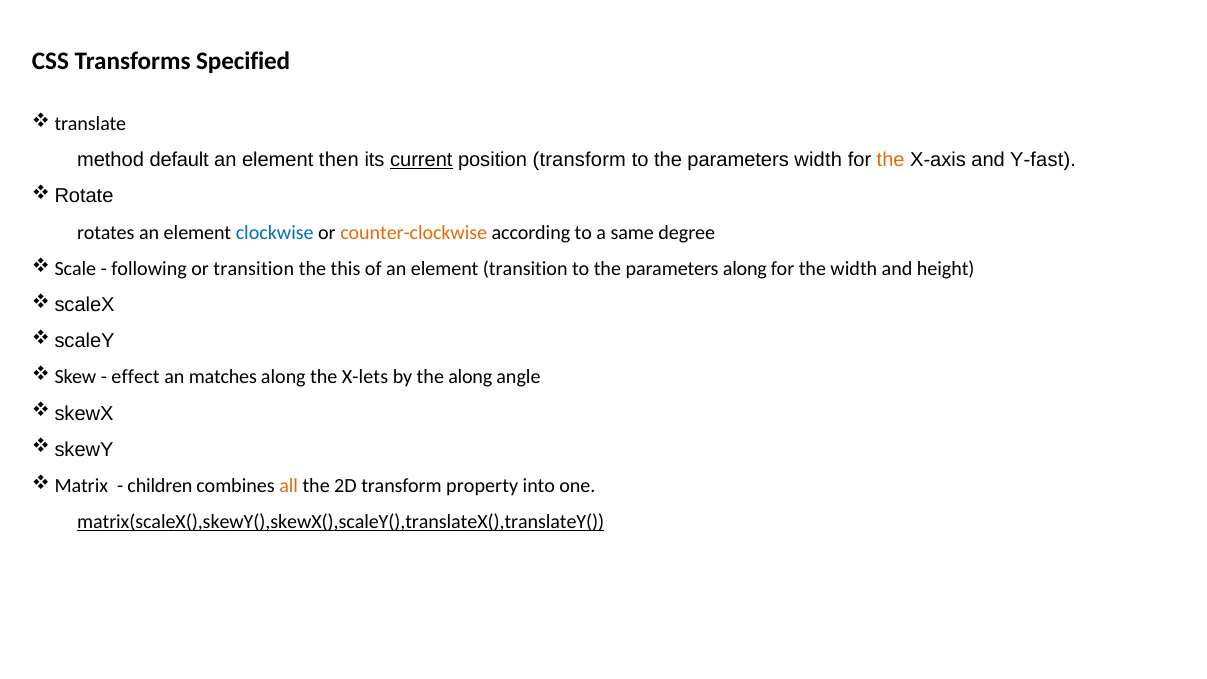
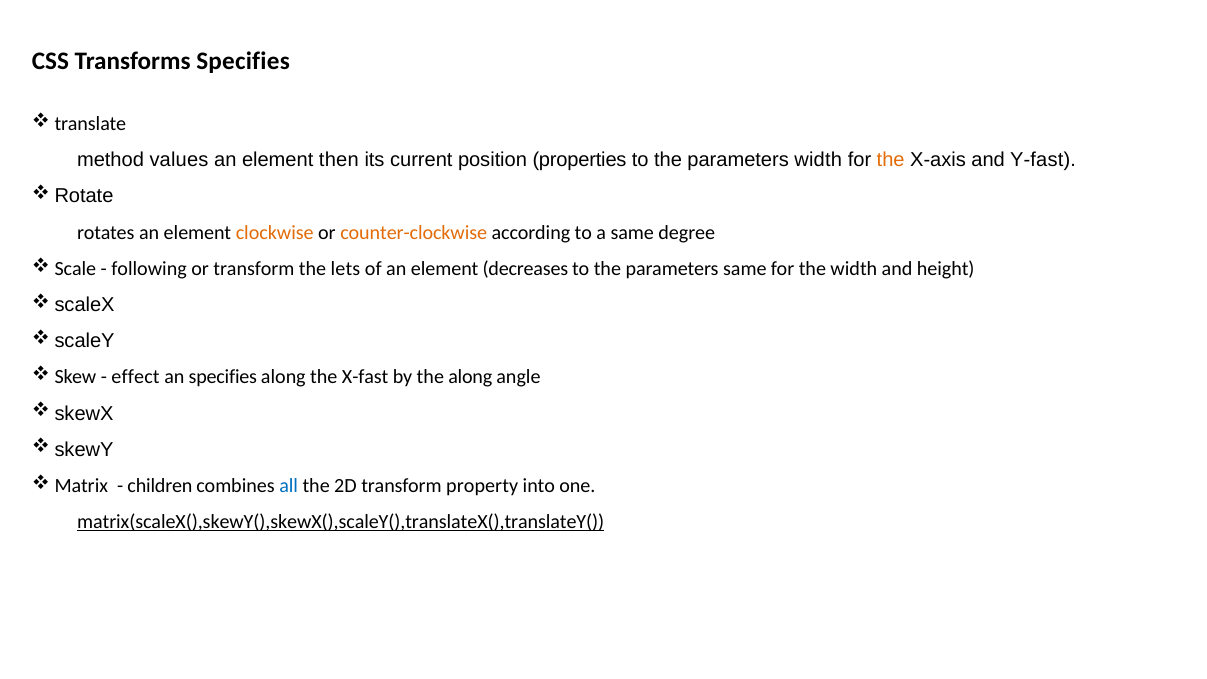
Transforms Specified: Specified -> Specifies (243, 61)
default: default -> values (179, 160)
current underline: present -> none (421, 160)
position transform: transform -> properties (580, 160)
clockwise colour: blue -> orange (275, 233)
or transition: transition -> transform (254, 269)
this: this -> lets (345, 269)
element transition: transition -> decreases (525, 269)
parameters along: along -> same (745, 269)
an matches: matches -> specifies (223, 377)
X-lets: X-lets -> X-fast (365, 377)
all colour: orange -> blue (289, 486)
